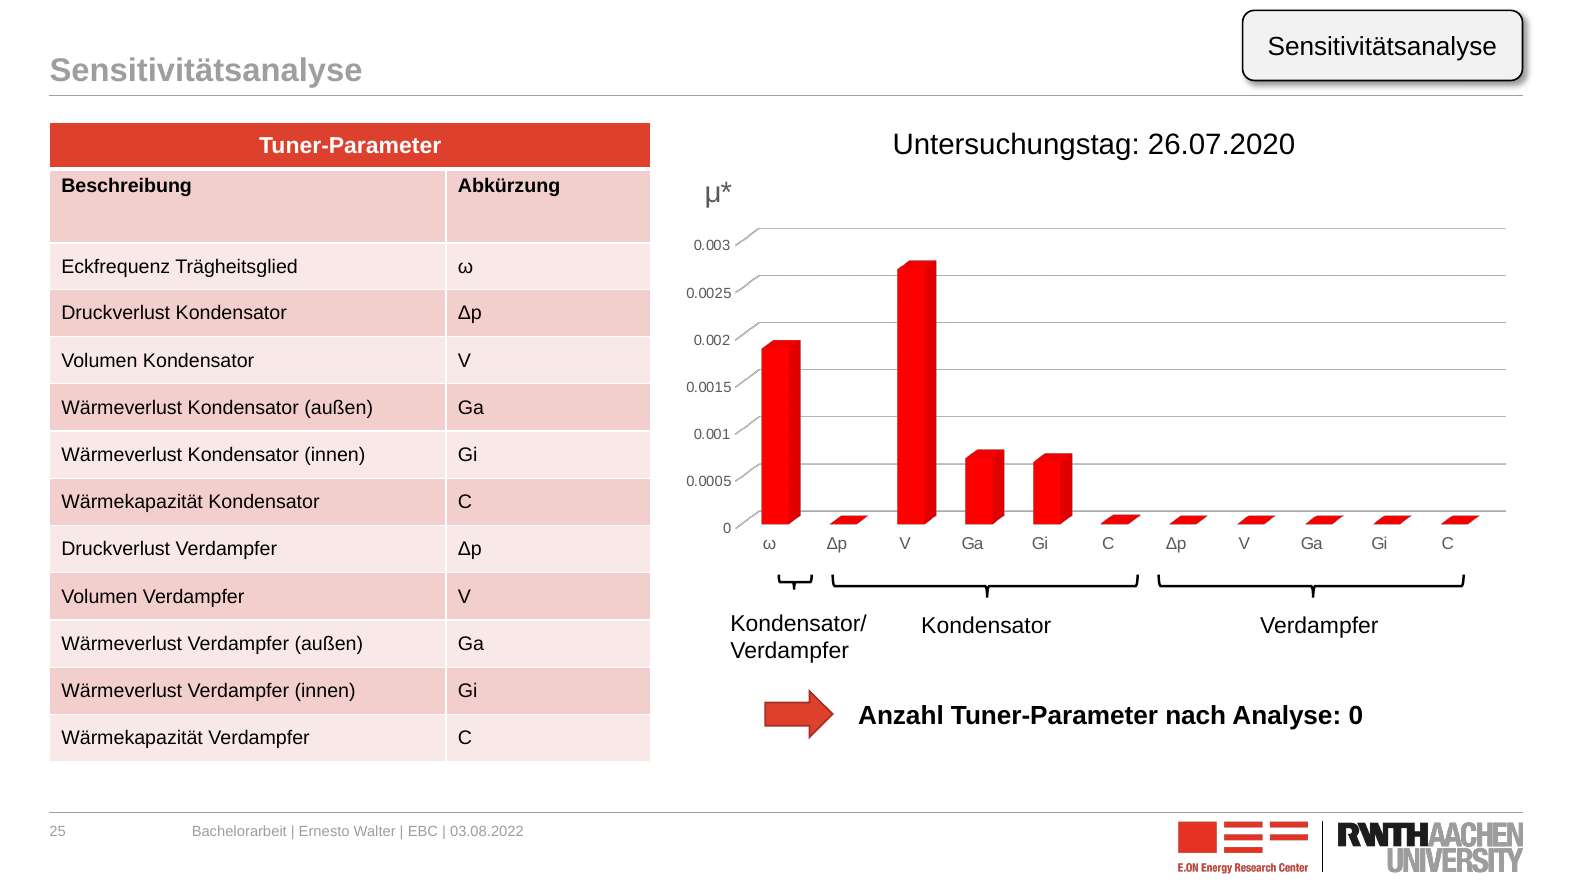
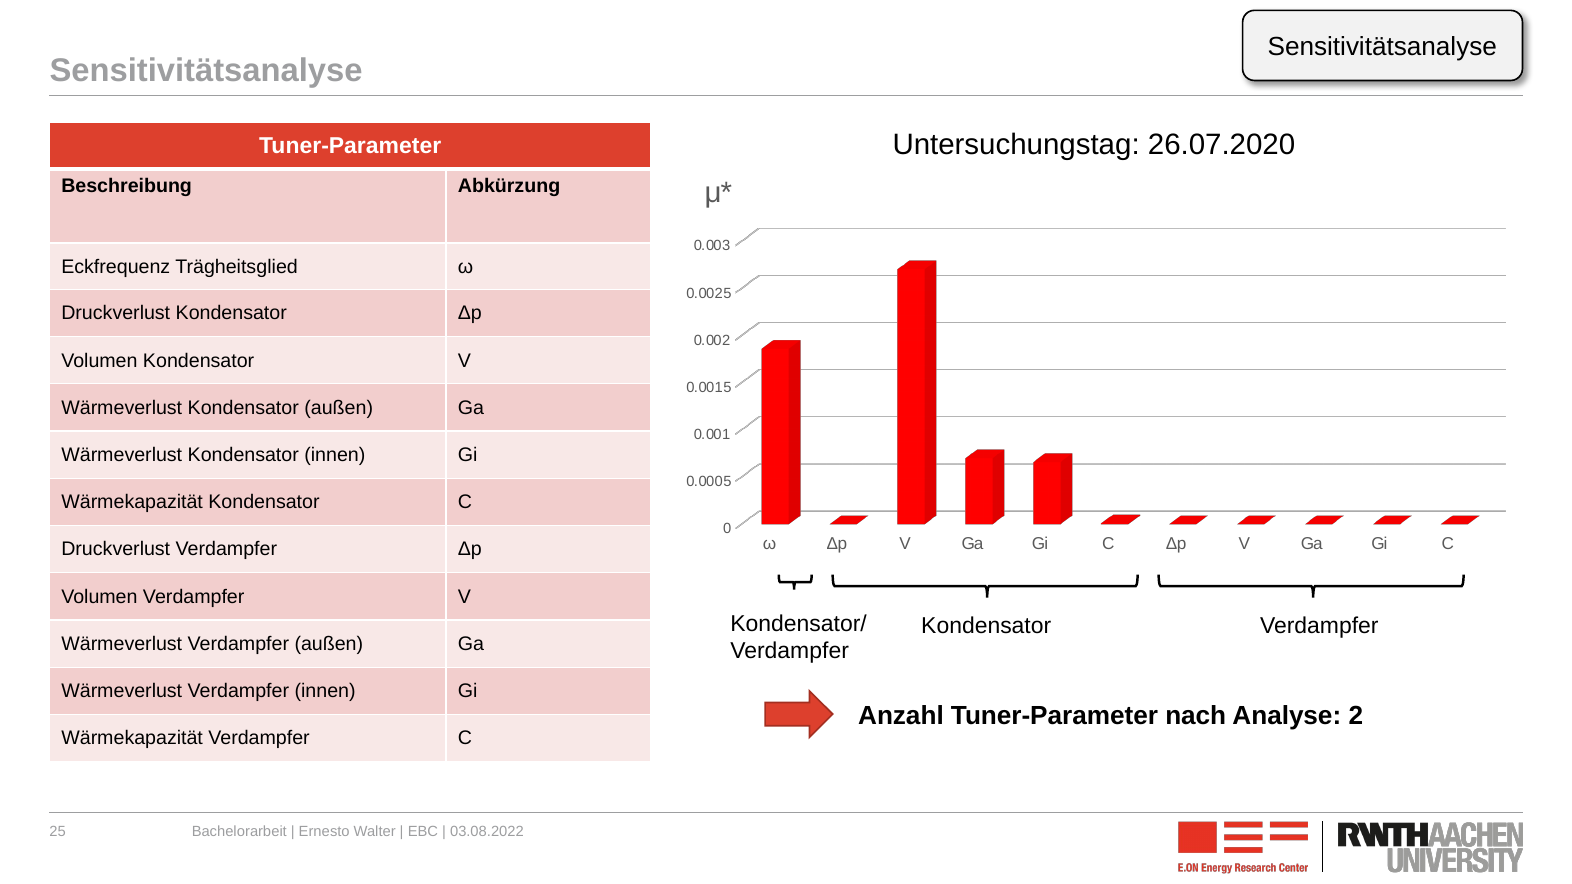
Analyse 0: 0 -> 2 (1356, 716)
